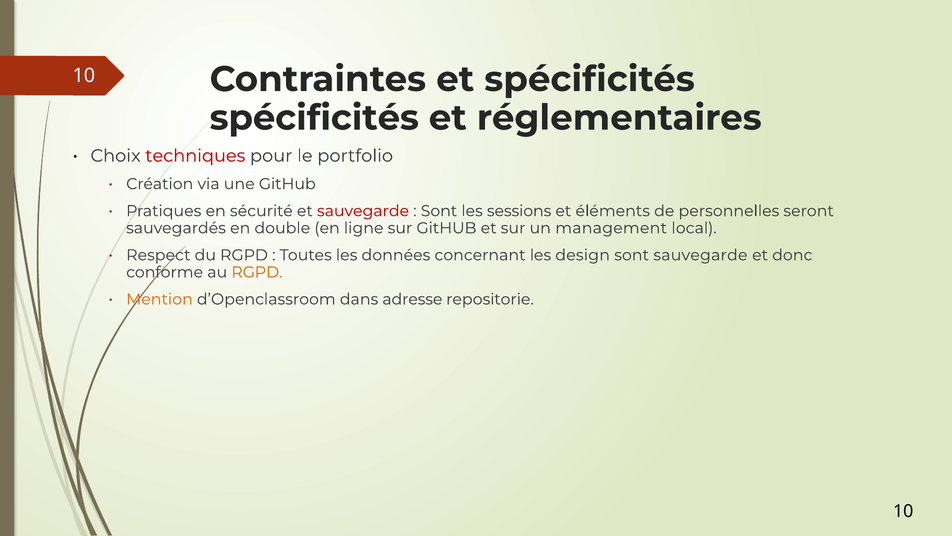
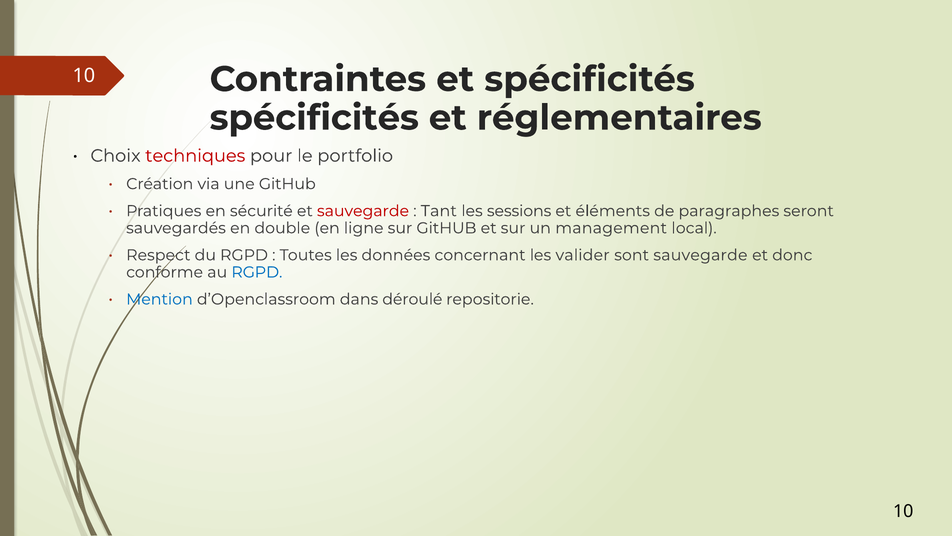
Sont: Sont -> Tant (439, 211)
personnelles: personnelles -> paragraphes (729, 211)
design: design -> valider (583, 255)
RGPD colour: orange -> blue (257, 272)
Mention colour: orange -> blue (159, 299)
adresse: adresse -> déroulé (412, 299)
